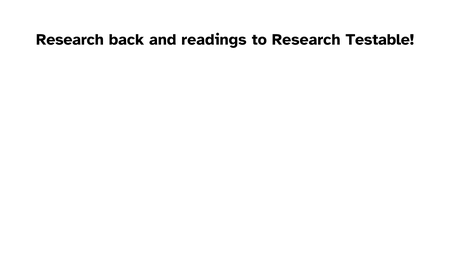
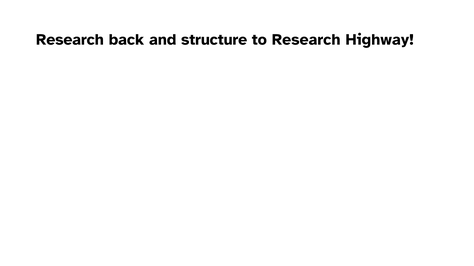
readings: readings -> structure (214, 40)
Testable: Testable -> Highway (380, 40)
